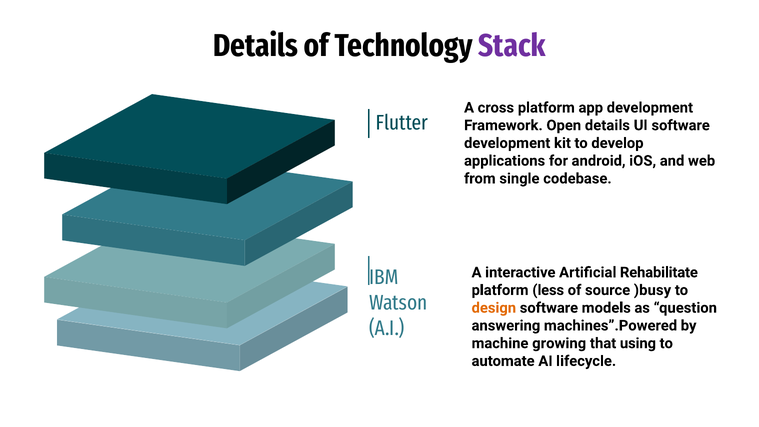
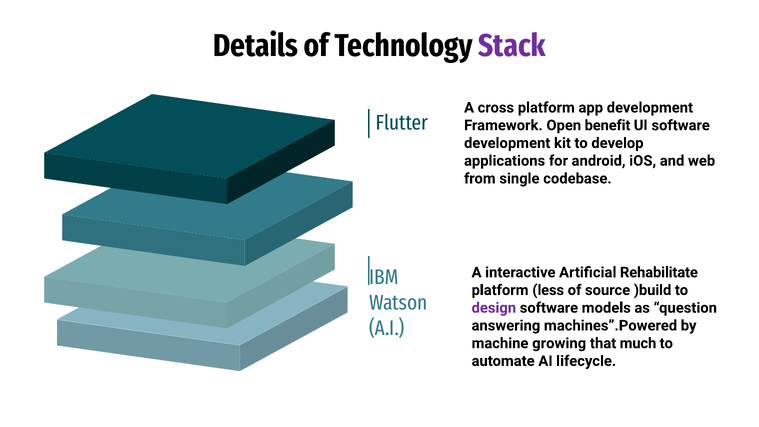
Open details: details -> benefit (607, 125)
)busy: )busy -> )build (653, 290)
design colour: orange -> purple (494, 308)
using: using -> much (638, 343)
